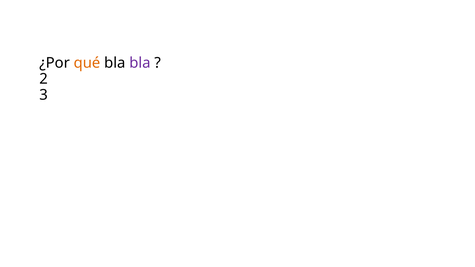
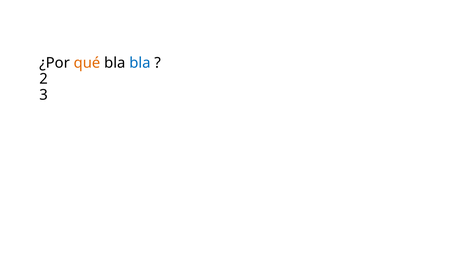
bla colour: purple -> blue (140, 63)
